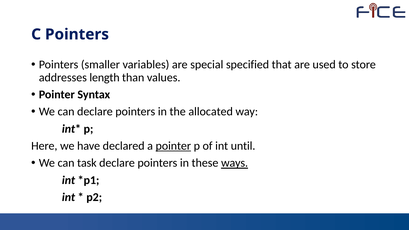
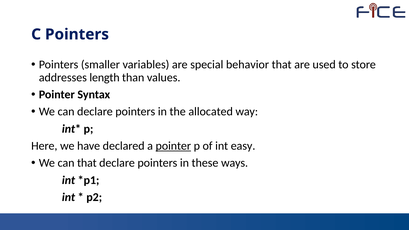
specified: specified -> behavior (248, 65)
until: until -> easy (243, 146)
can task: task -> that (87, 163)
ways underline: present -> none (235, 163)
